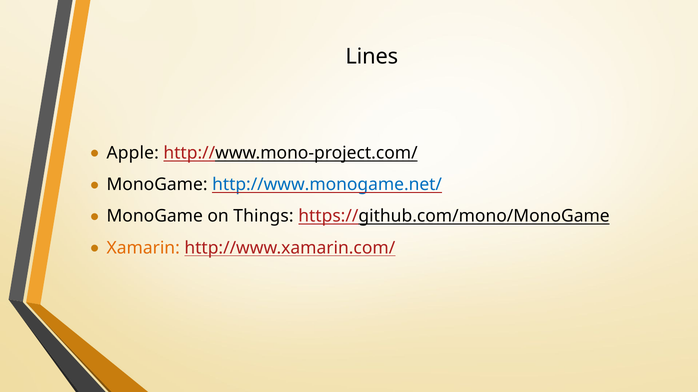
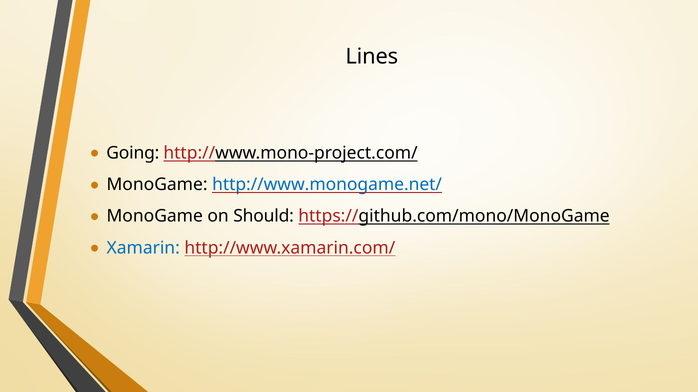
Apple: Apple -> Going (133, 153)
Things: Things -> Should (264, 217)
Xamarin colour: orange -> blue (143, 248)
